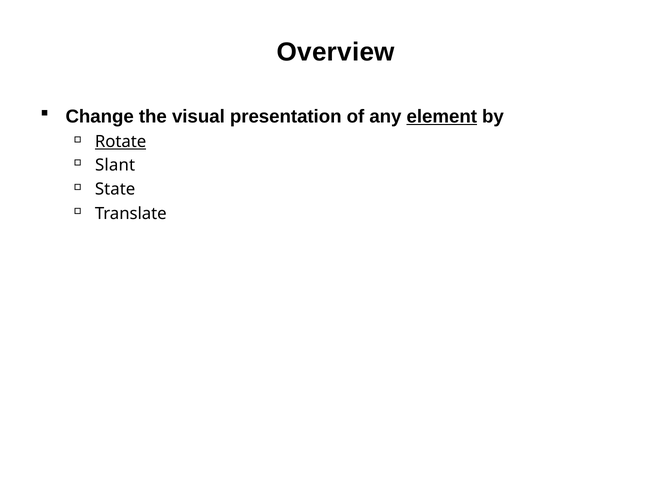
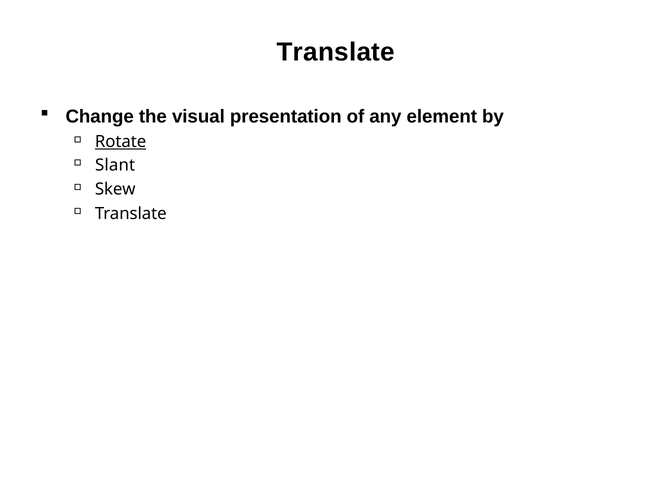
Overview: Overview -> Translate (336, 52)
element underline: present -> none (442, 117)
State: State -> Skew (115, 189)
